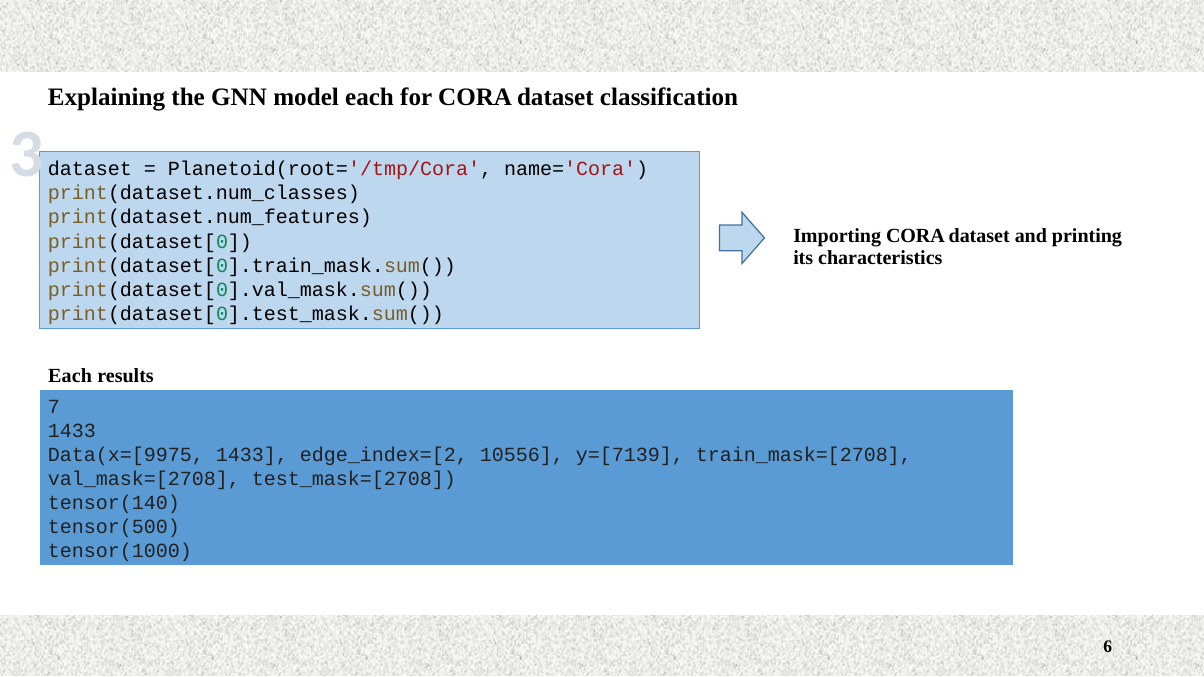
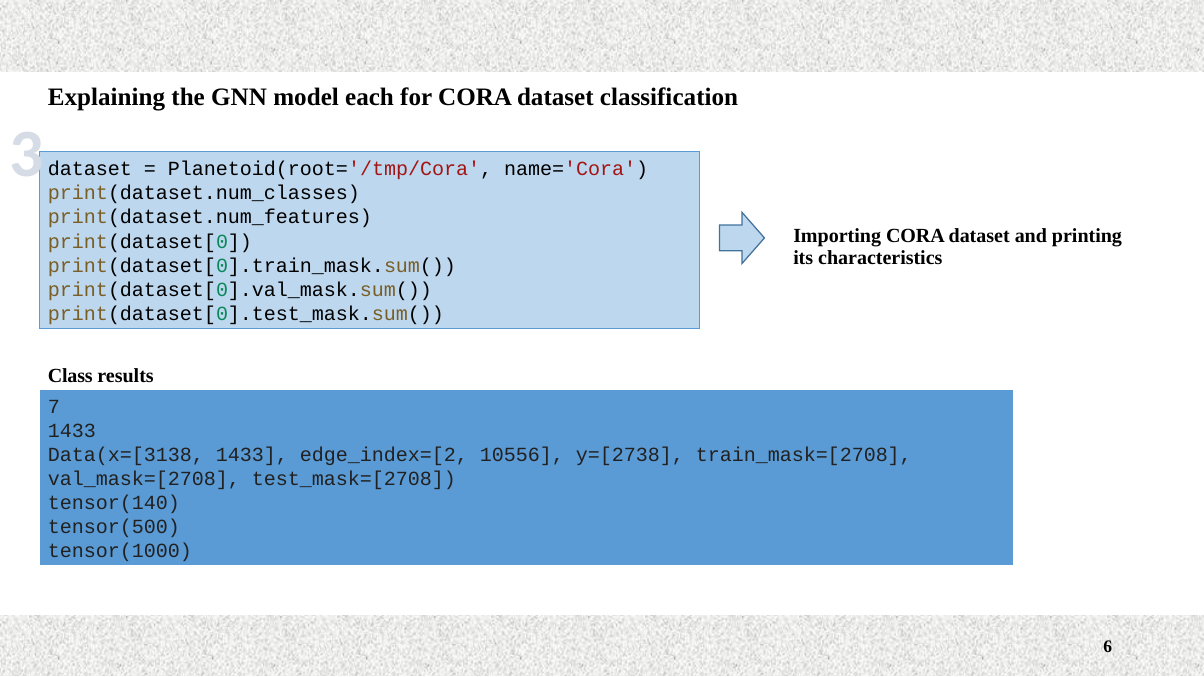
Each: Each -> Class (70, 376)
Data(x=[9975: Data(x=[9975 -> Data(x=[3138 (126, 455)
y=[7139: y=[7139 -> y=[2738 (630, 455)
